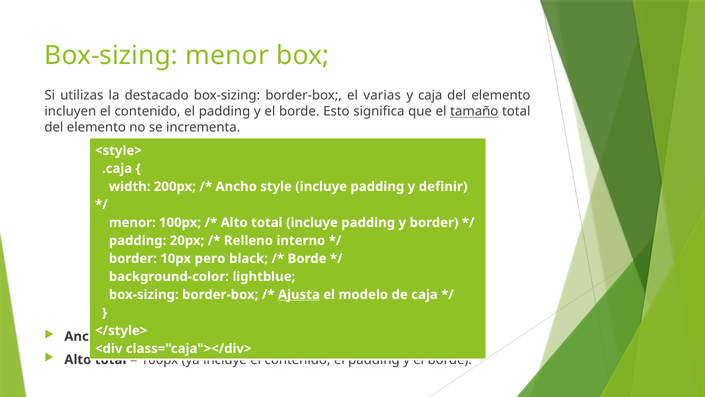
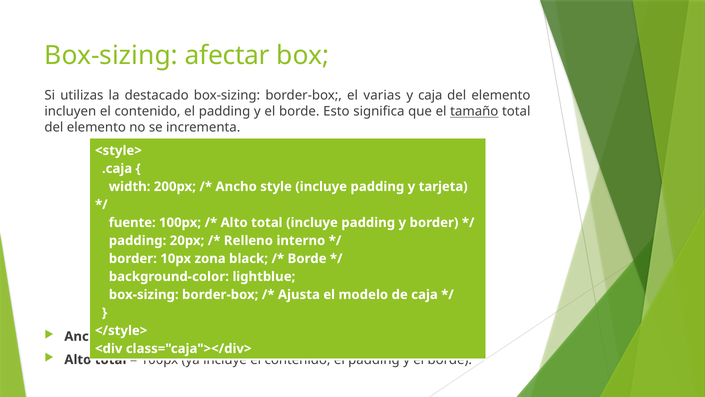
Box-sizing menor: menor -> afectar (227, 56)
definir: definir -> tarjeta (443, 186)
menor: menor -> fuente (132, 222)
pero: pero -> zona (210, 258)
Ajusta underline: present -> none (299, 294)
